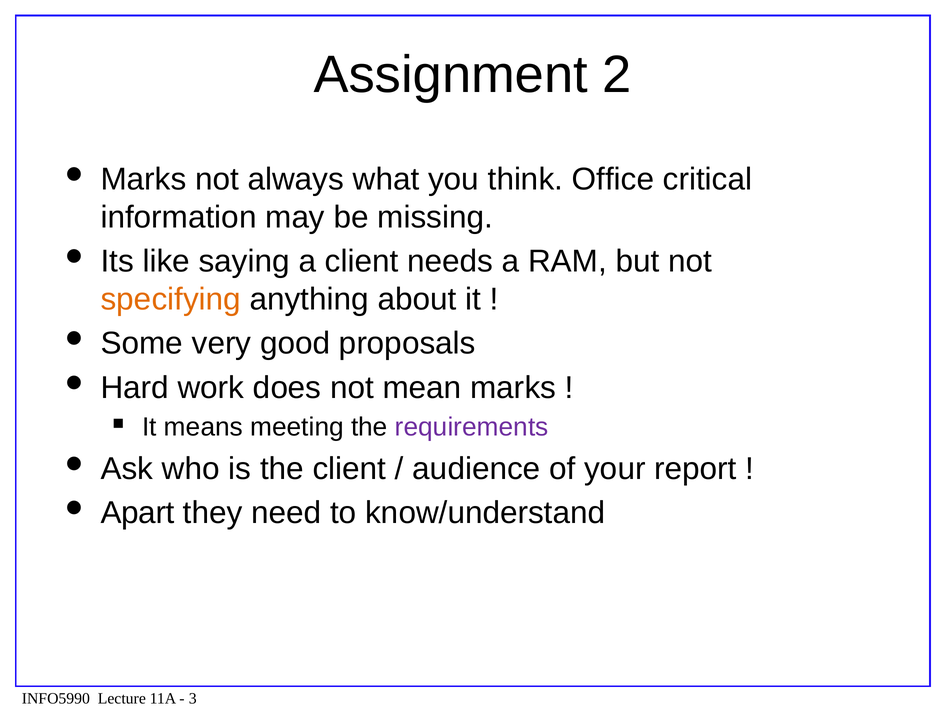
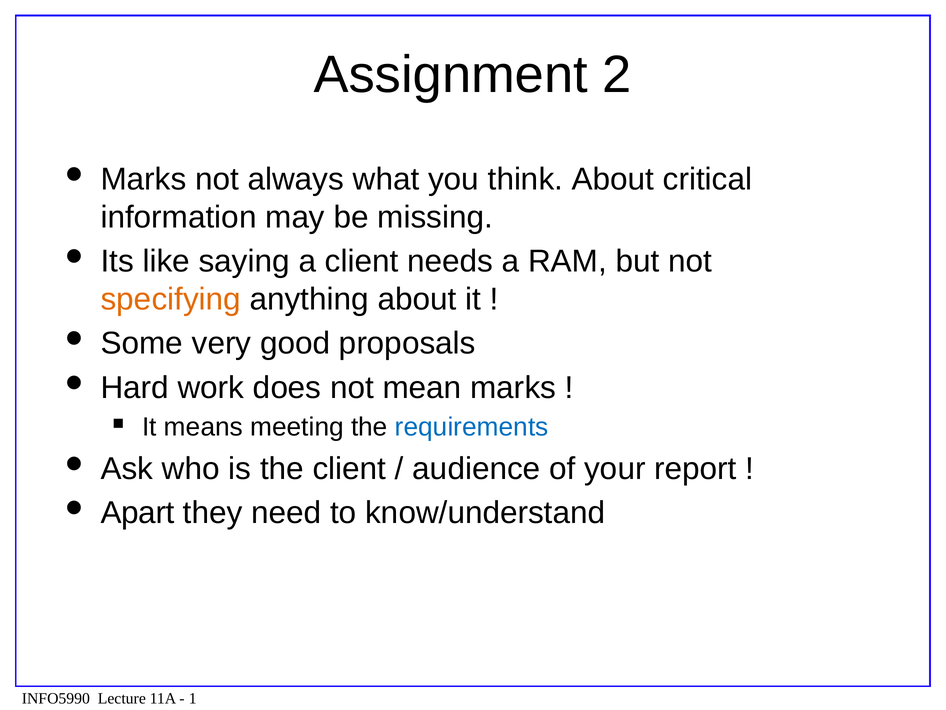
think Office: Office -> About (613, 179)
requirements colour: purple -> blue (472, 427)
3: 3 -> 1 (193, 698)
